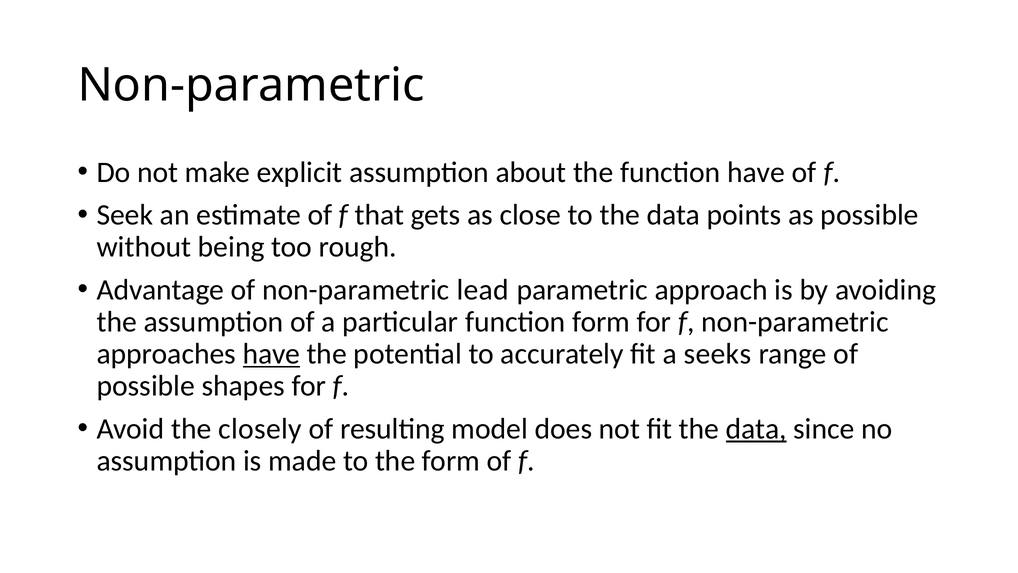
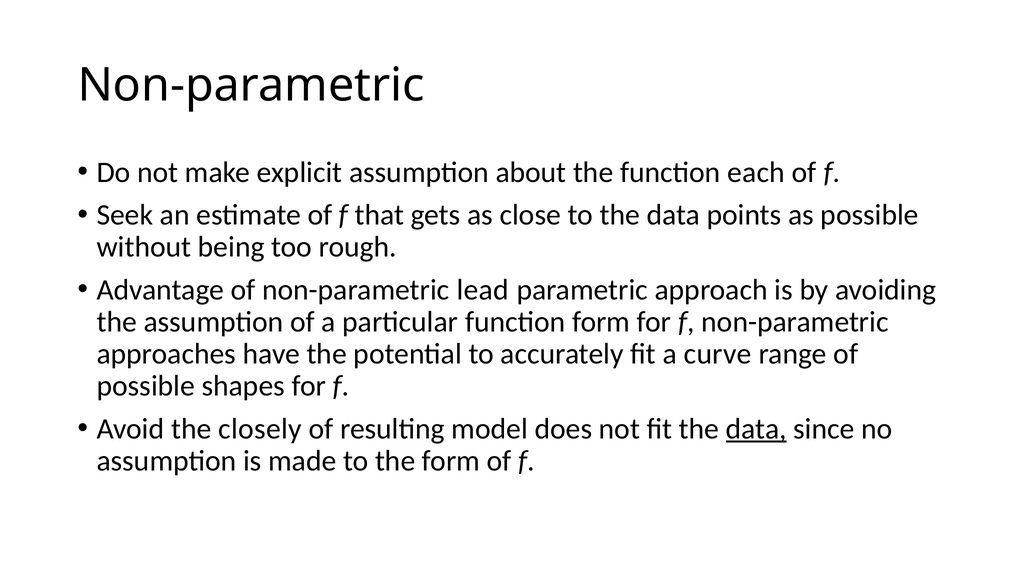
function have: have -> each (756, 172)
have underline: present -> none (271, 354)
seeks: seeks -> curve (718, 354)
